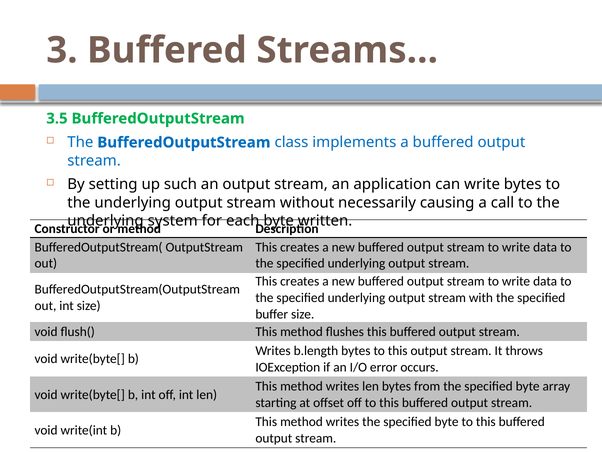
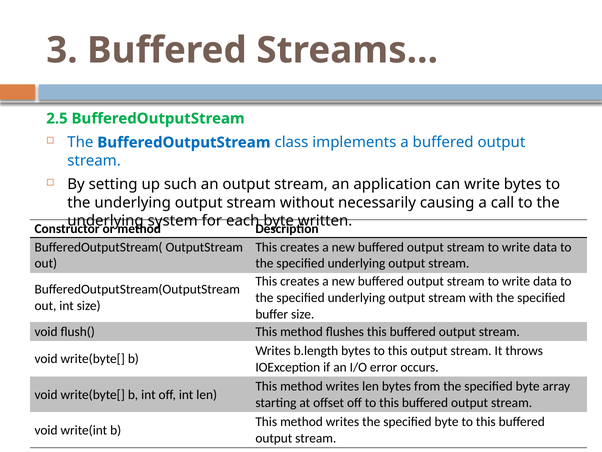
3.5: 3.5 -> 2.5 (57, 118)
